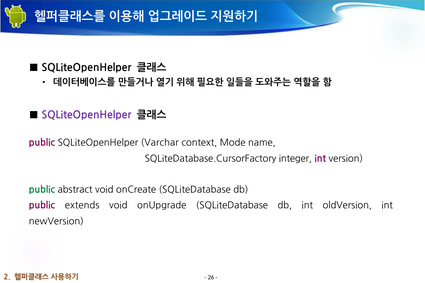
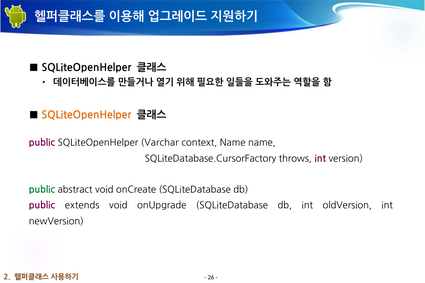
SQLiteOpenHelper colour: purple -> orange (86, 115)
context Mode: Mode -> Name (233, 143)
integer: integer -> throws (295, 159)
